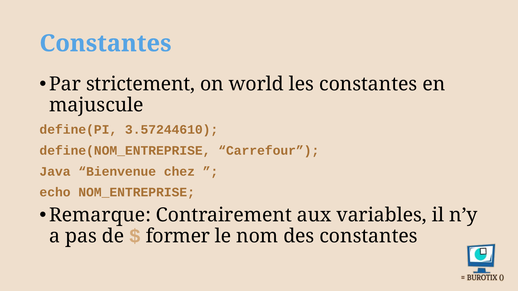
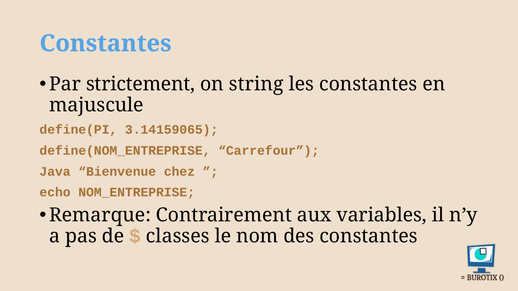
world: world -> string (256, 84)
3.57244610: 3.57244610 -> 3.14159065 (172, 130)
former: former -> classes (178, 236)
